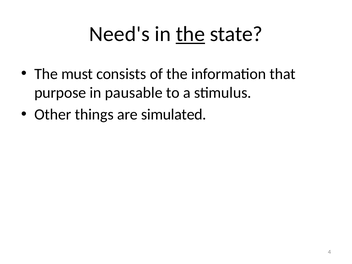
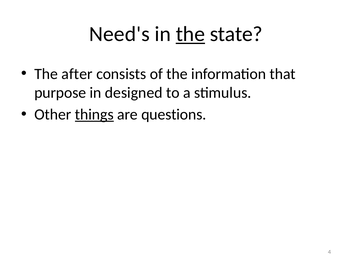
must: must -> after (77, 74)
pausable: pausable -> designed (134, 93)
things underline: none -> present (94, 115)
simulated: simulated -> questions (174, 115)
